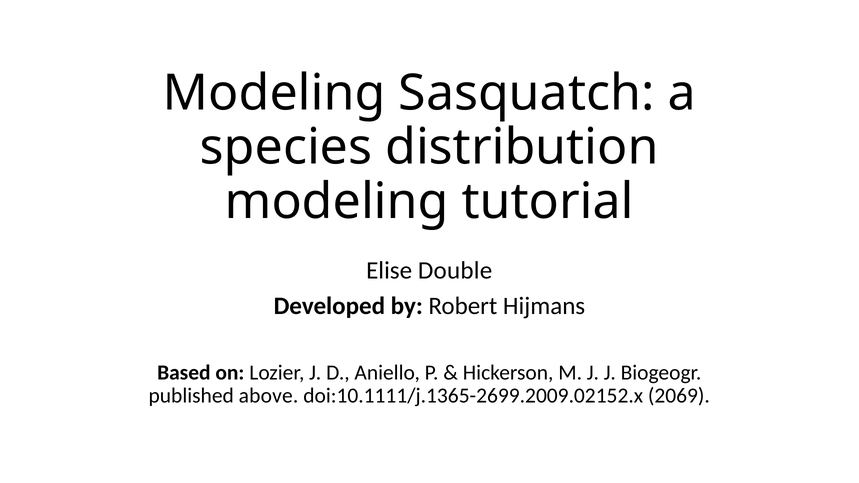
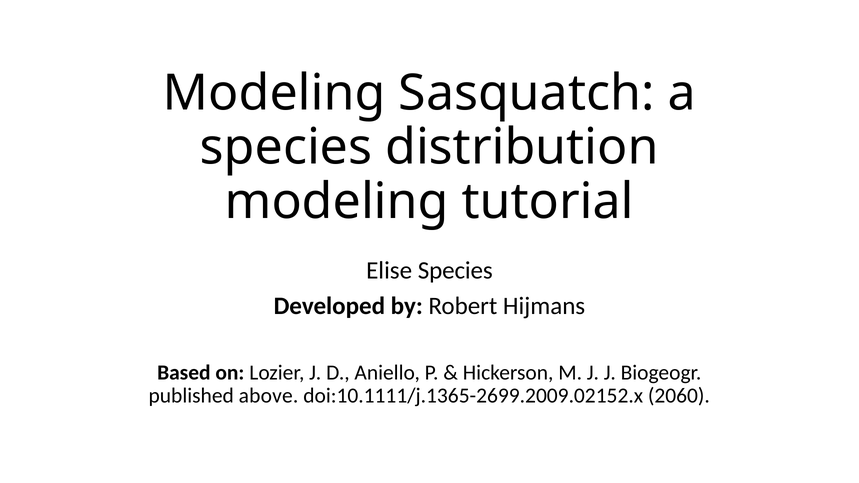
Elise Double: Double -> Species (455, 270)
2069: 2069 -> 2060 (679, 396)
